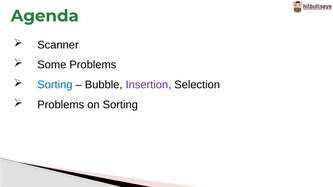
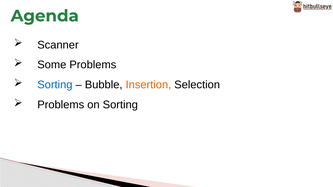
Insertion colour: purple -> orange (148, 85)
